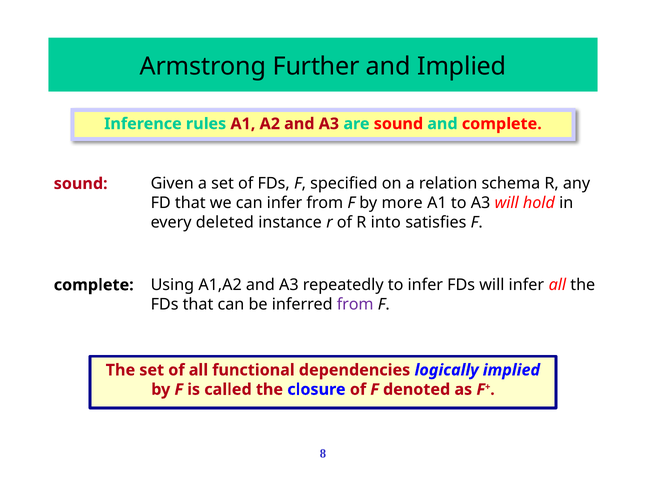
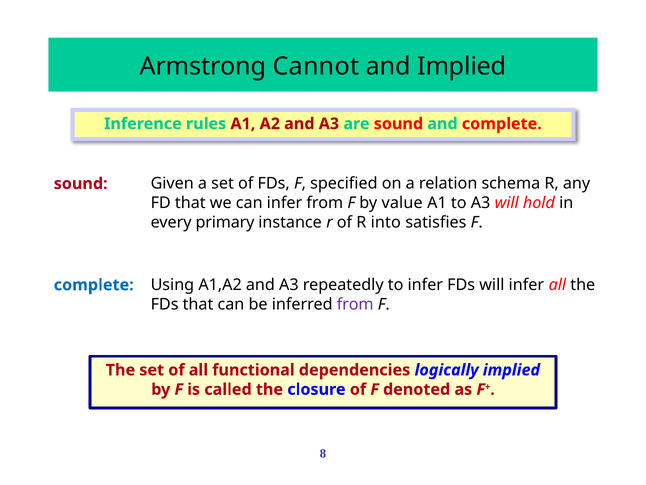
Further: Further -> Cannot (316, 66)
more: more -> value (402, 203)
deleted: deleted -> primary (225, 222)
complete colour: black -> blue (94, 285)
